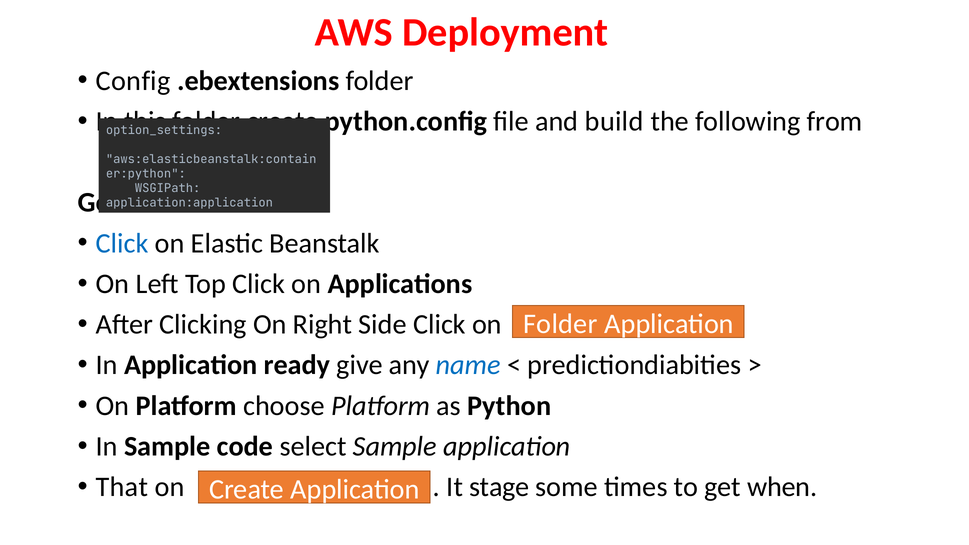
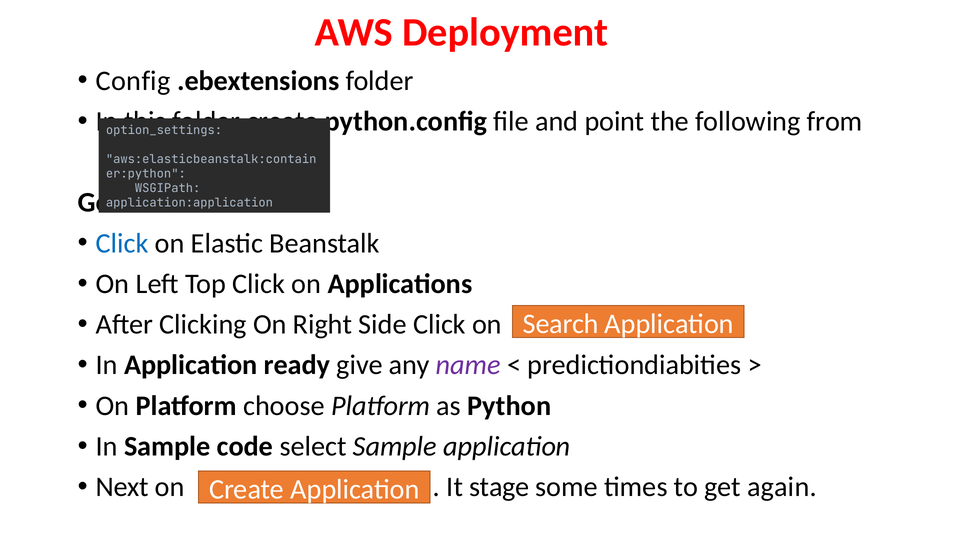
build: build -> point (615, 121)
Folder: Folder -> Search (561, 324)
name colour: blue -> purple (468, 365)
That: That -> Next (122, 487)
when: when -> again (782, 487)
